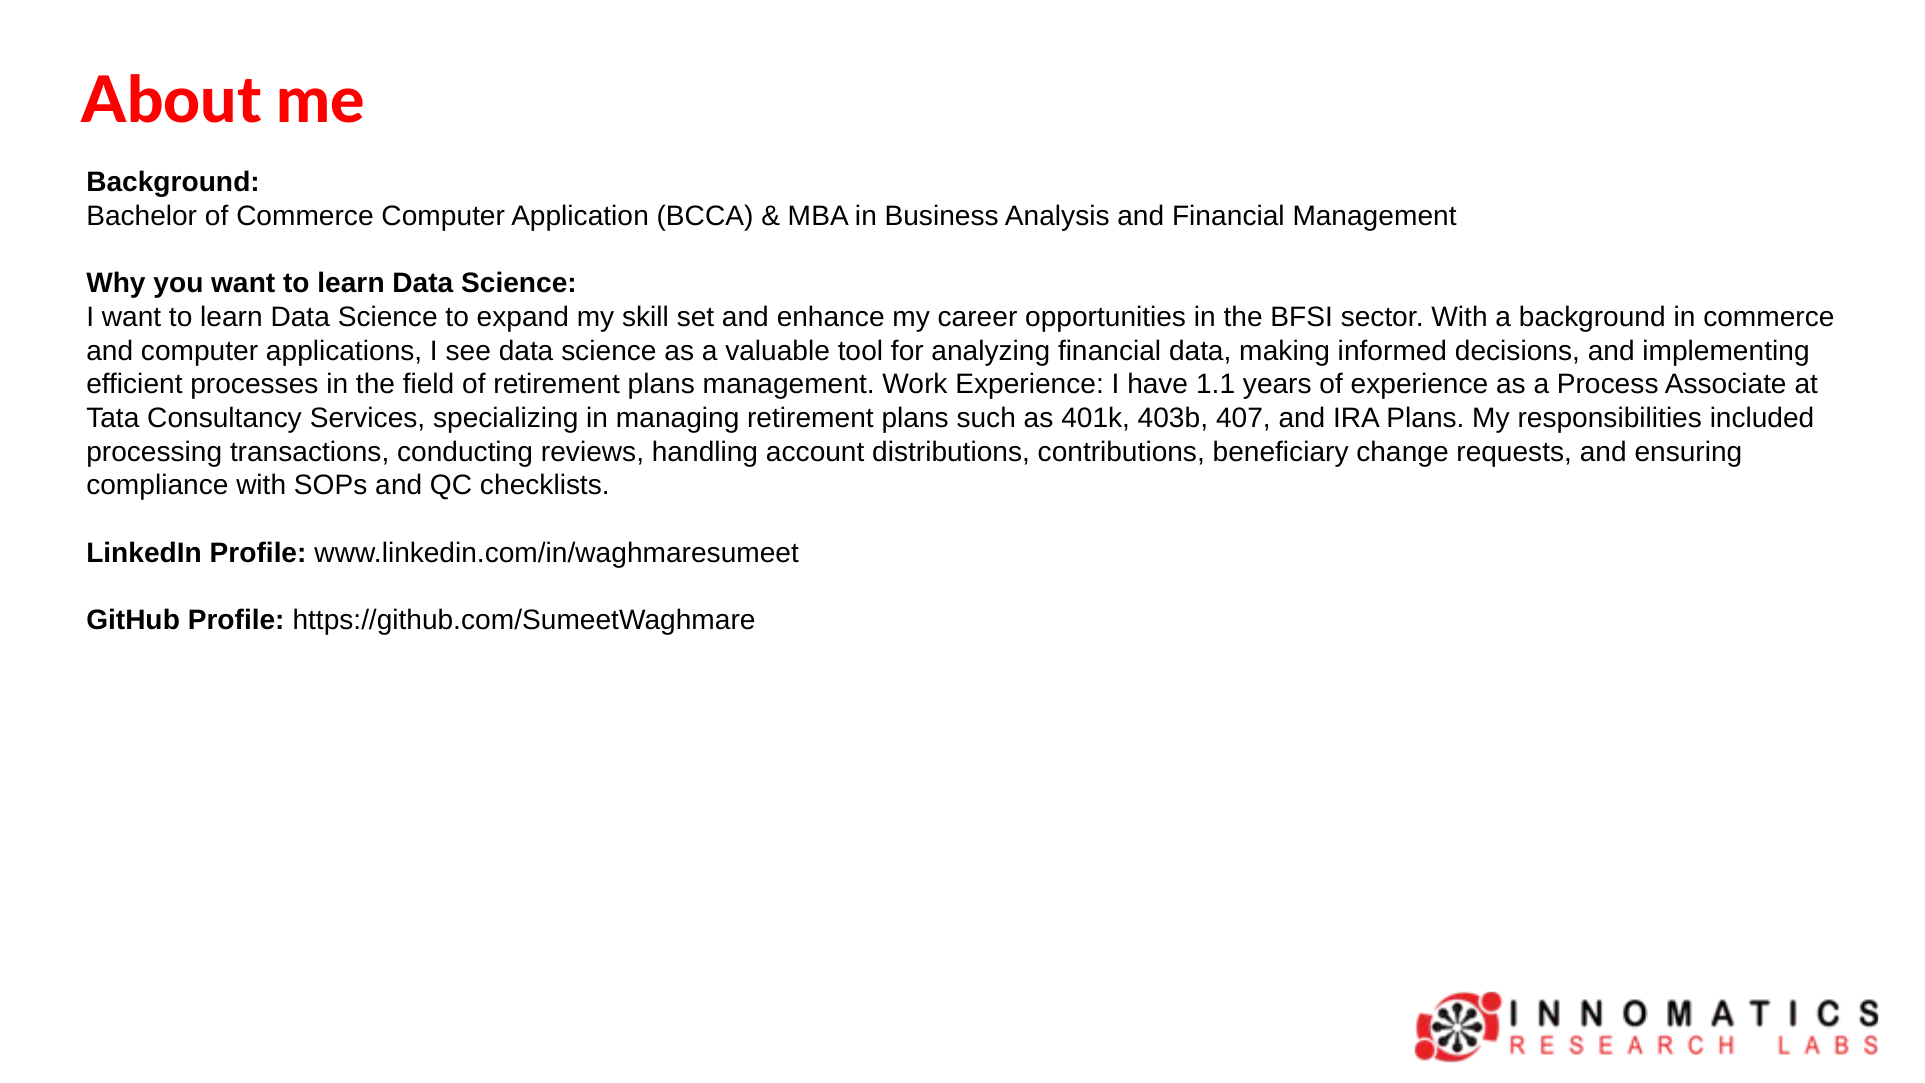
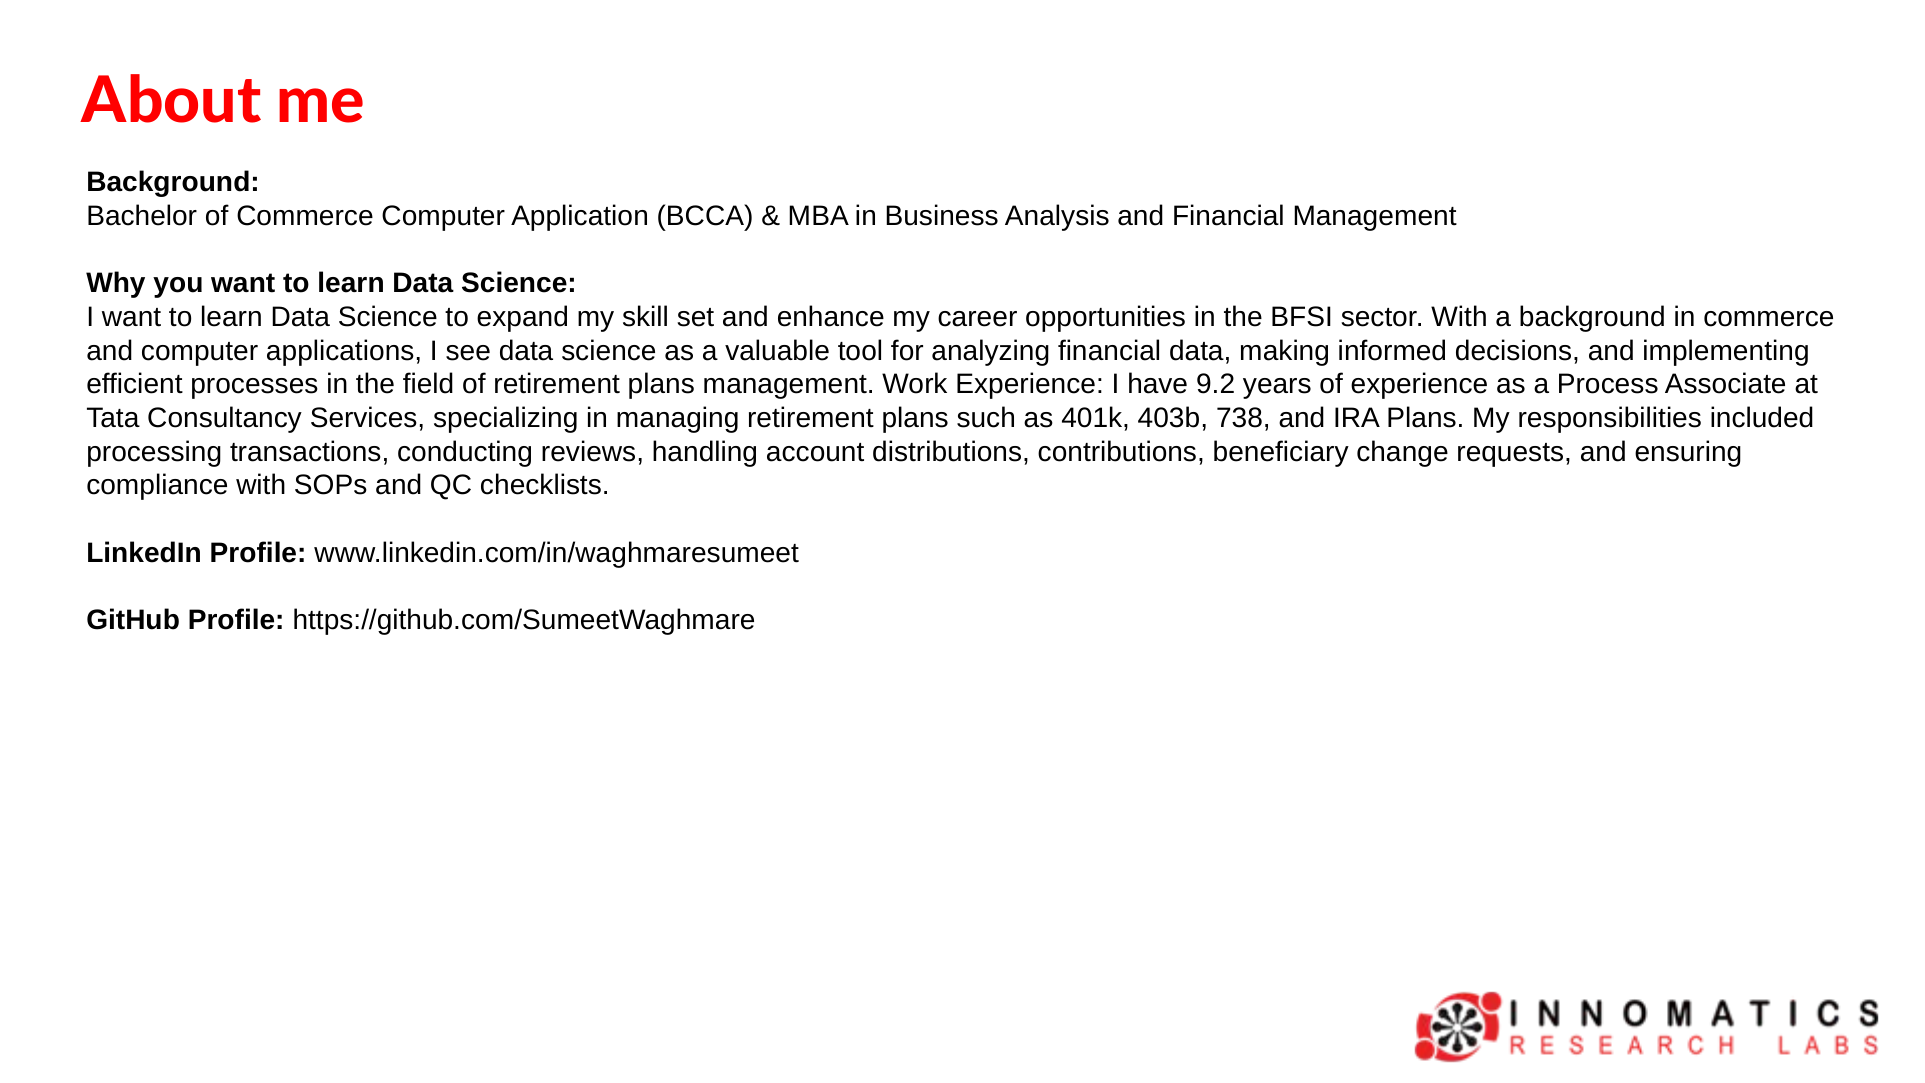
1.1: 1.1 -> 9.2 (1216, 385)
407: 407 -> 738 (1243, 418)
